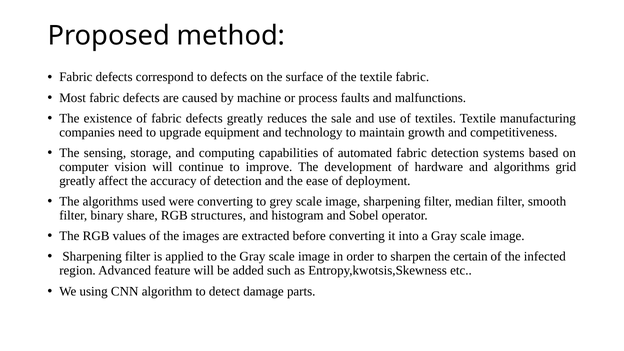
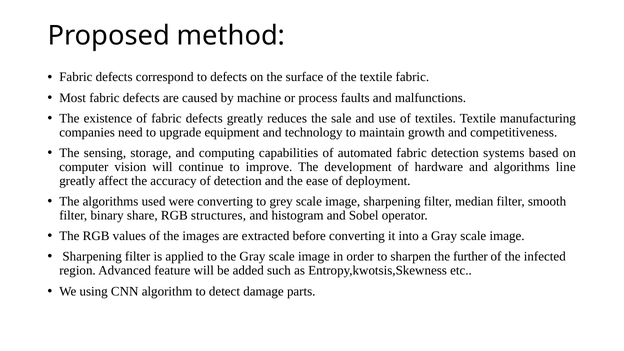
grid: grid -> line (566, 167)
certain: certain -> further (470, 257)
